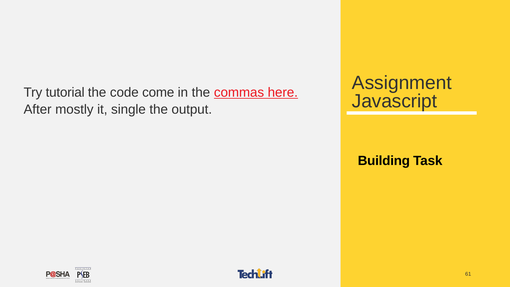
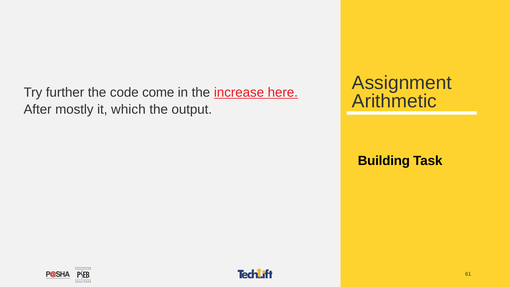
tutorial: tutorial -> further (65, 92)
commas: commas -> increase (239, 92)
Javascript: Javascript -> Arithmetic (394, 101)
single: single -> which (128, 109)
